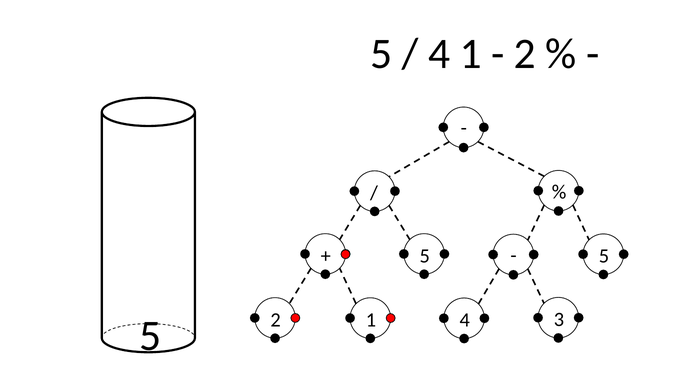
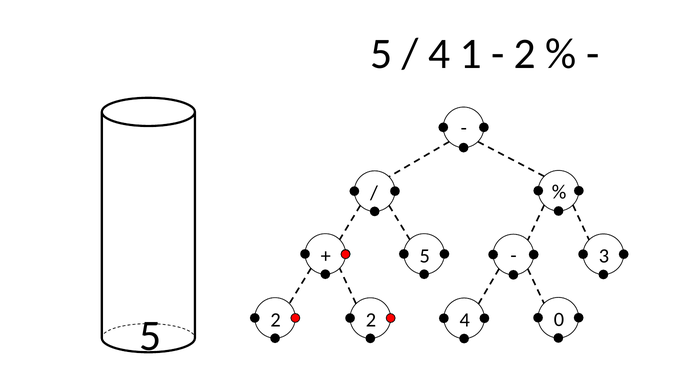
5: 5 -> 3 (604, 256)
2 1: 1 -> 2 (371, 320)
3: 3 -> 0 (559, 320)
